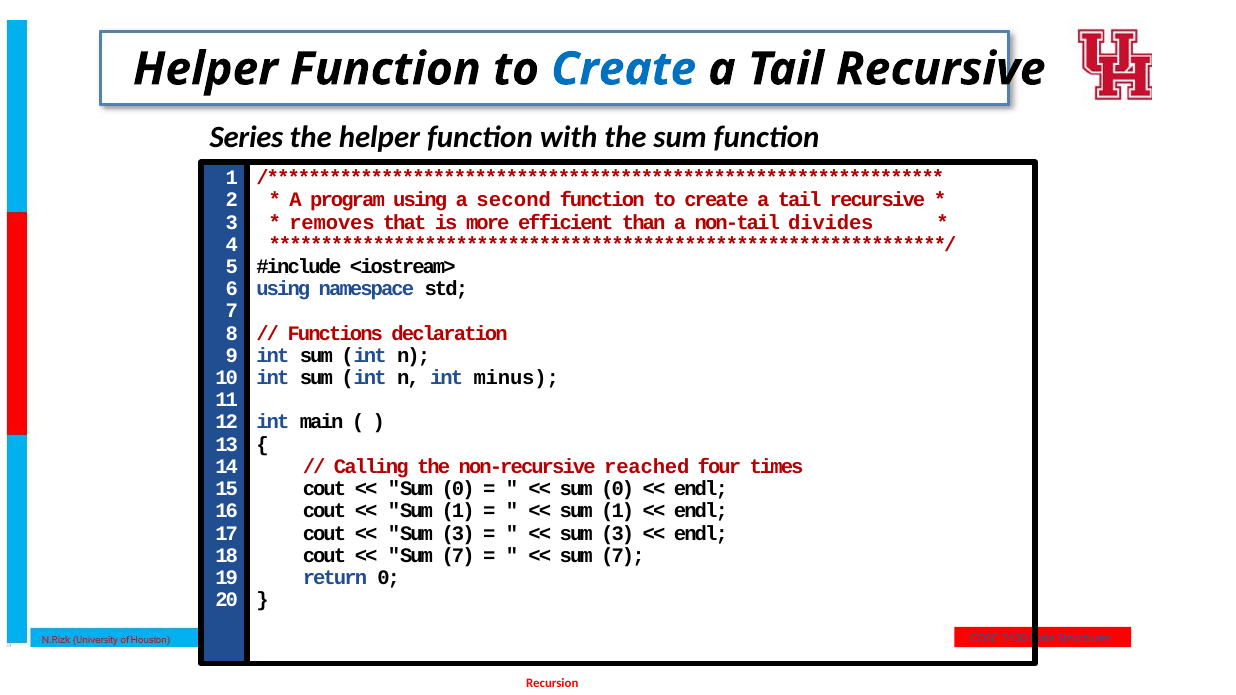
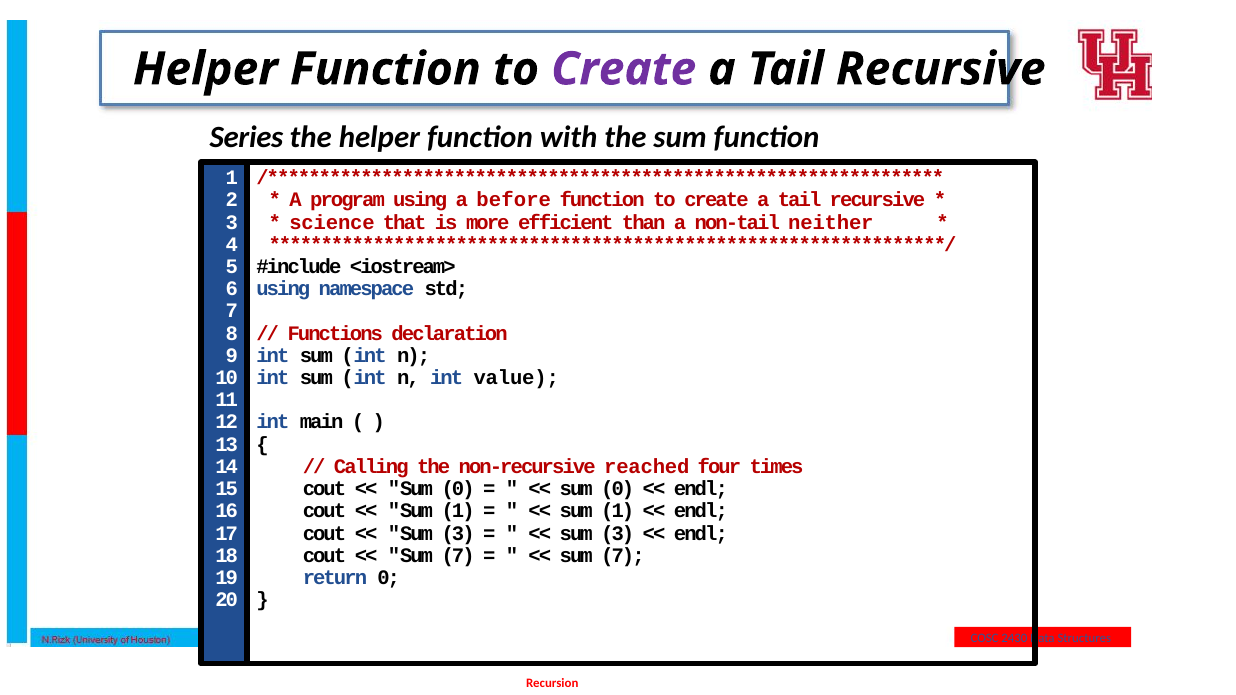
Create colour: blue -> purple (624, 69)
second: second -> before (514, 200)
removes: removes -> science (332, 222)
divides: divides -> neither (831, 222)
minus: minus -> value (516, 378)
